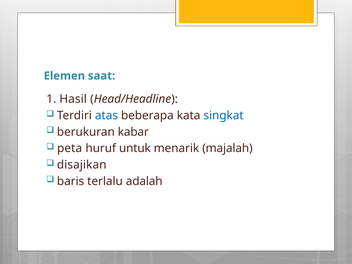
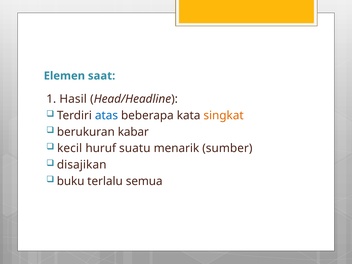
singkat colour: blue -> orange (224, 116)
peta: peta -> kecil (70, 148)
untuk: untuk -> suatu (135, 148)
majalah: majalah -> sumber (227, 148)
baris: baris -> buku (71, 181)
adalah: adalah -> semua (144, 181)
